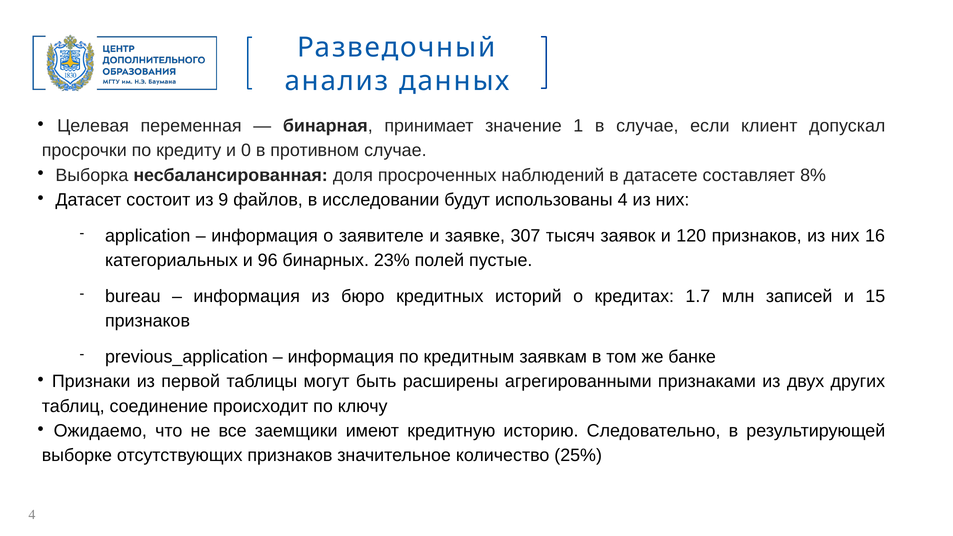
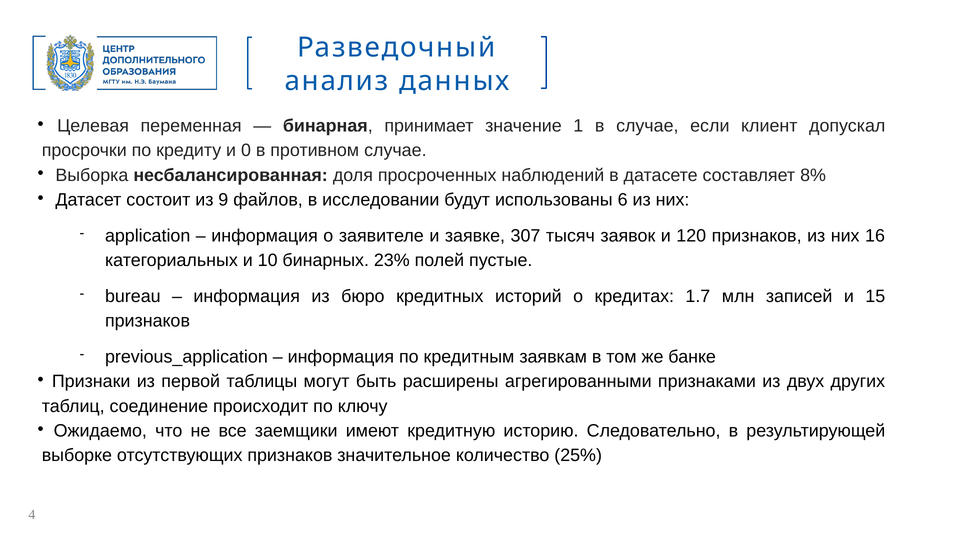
использованы 4: 4 -> 6 (623, 200)
96: 96 -> 10 (268, 260)
